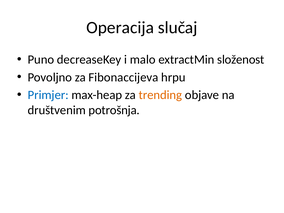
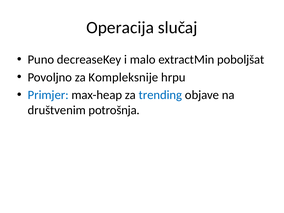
složenost: složenost -> poboljšat (241, 60)
Fibonaccijeva: Fibonaccijeva -> Kompleksnije (123, 77)
trending colour: orange -> blue (160, 95)
